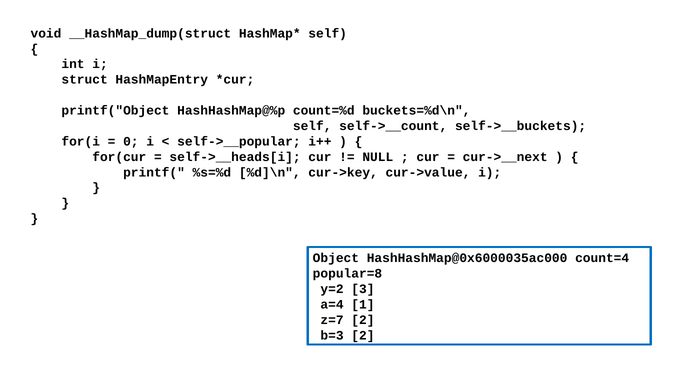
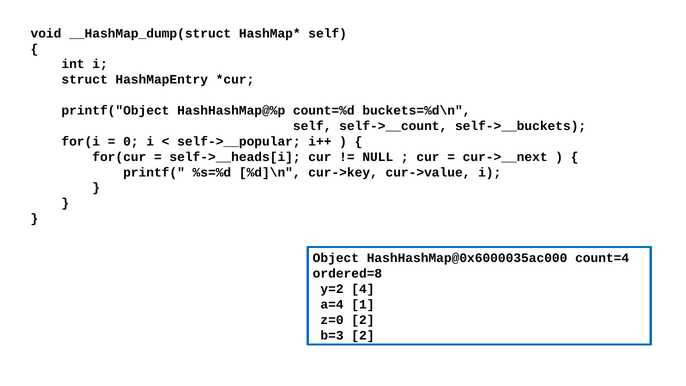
popular=8: popular=8 -> ordered=8 (347, 273)
3: 3 -> 4 (363, 289)
z=7: z=7 -> z=0 (332, 320)
